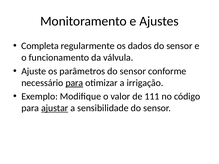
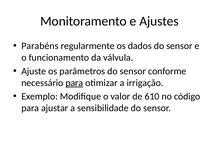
Completa: Completa -> Parabéns (40, 46)
111: 111 -> 610 (152, 97)
ajustar underline: present -> none (55, 108)
